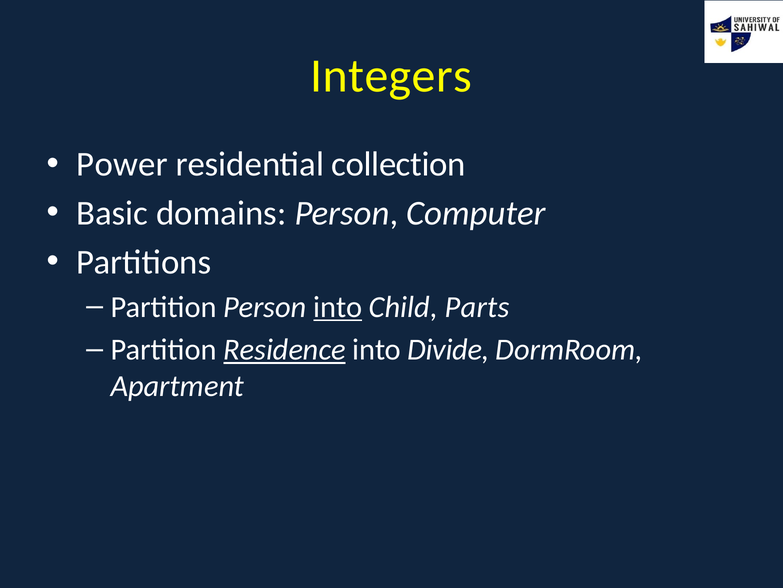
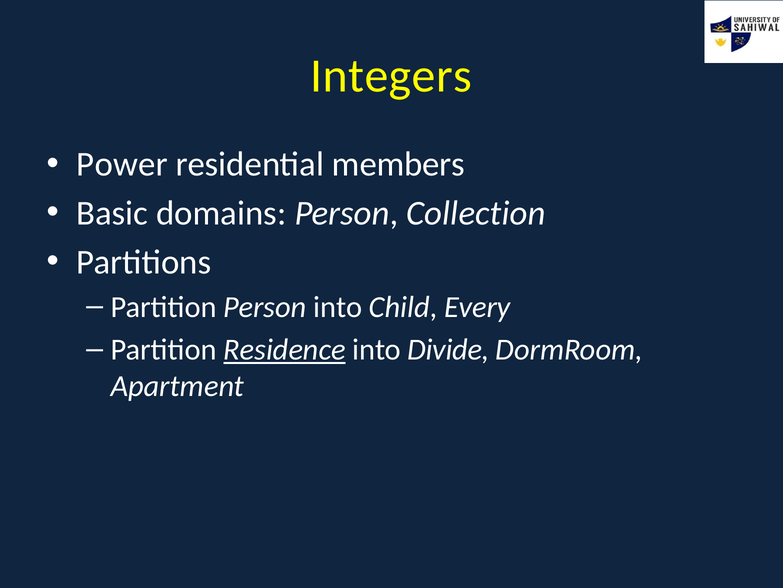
collection: collection -> members (398, 164)
Computer: Computer -> Collection (476, 213)
into underline: present -> none (338, 307)
Parts: Parts -> Every (477, 307)
